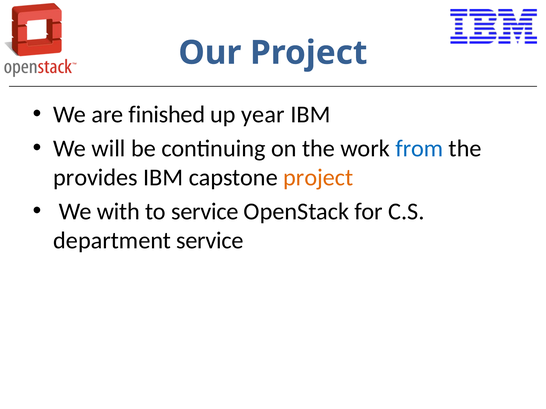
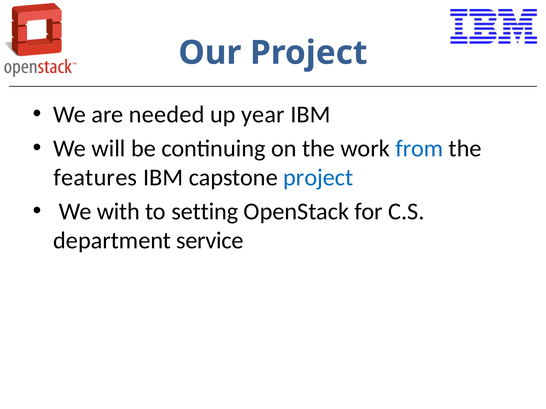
finished: finished -> needed (167, 115)
provides: provides -> features (95, 178)
project colour: orange -> blue (318, 178)
to service: service -> setting (205, 212)
